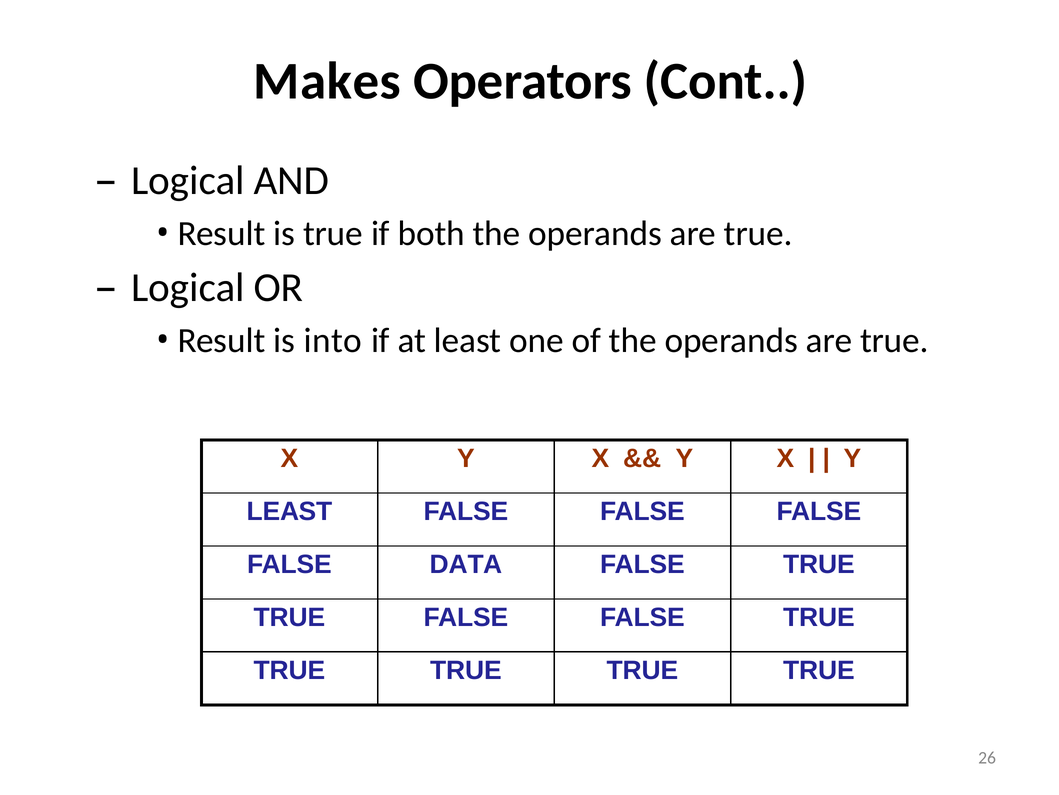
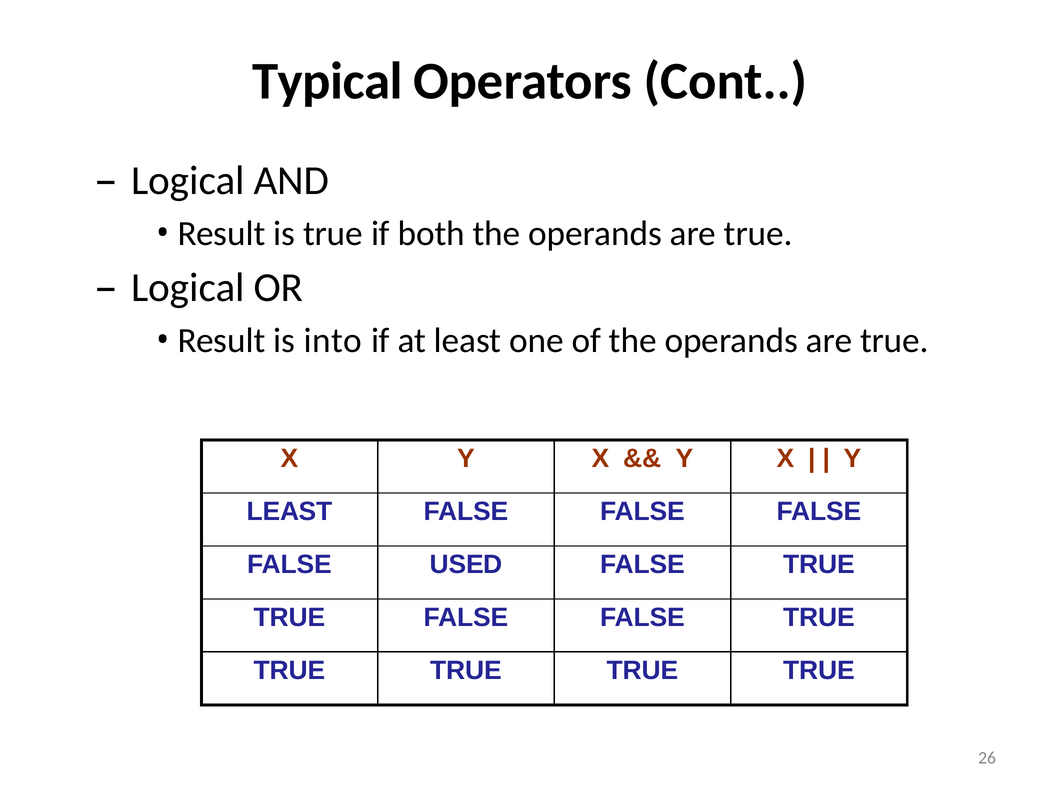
Makes: Makes -> Typical (328, 81)
DATA: DATA -> USED (466, 564)
